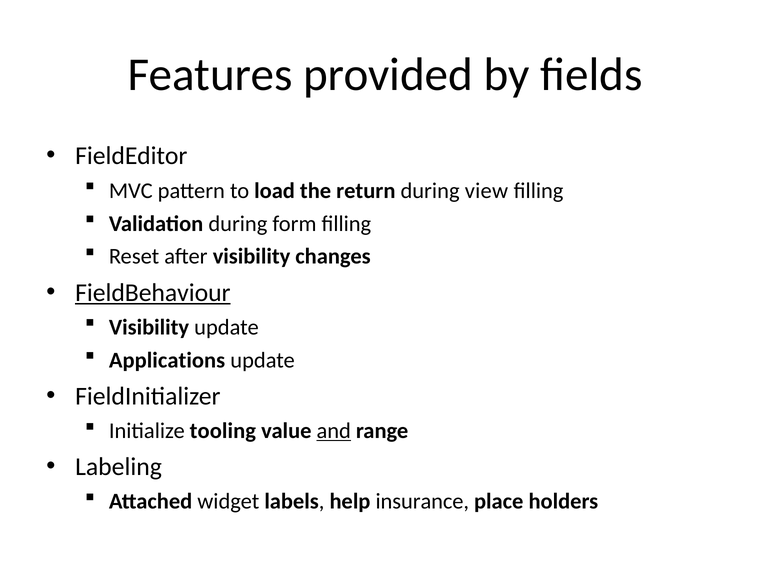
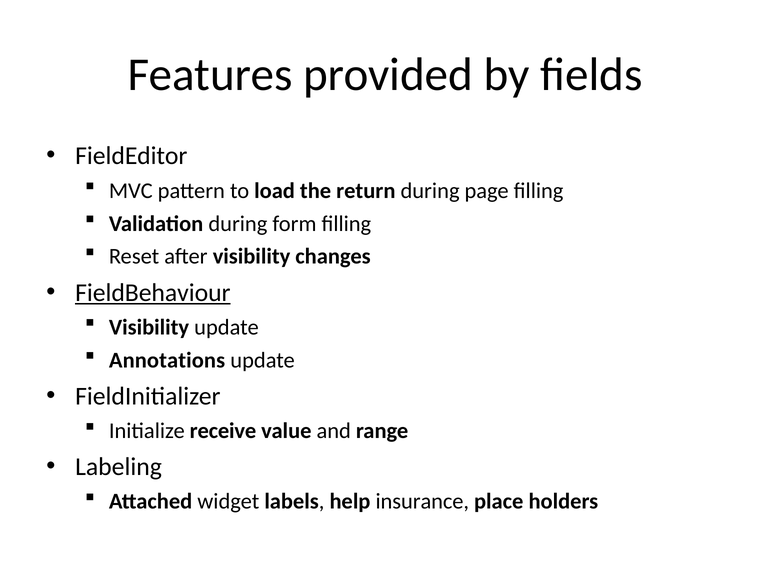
view: view -> page (487, 191)
Applications: Applications -> Annotations (167, 360)
tooling: tooling -> receive (223, 431)
and underline: present -> none (334, 431)
